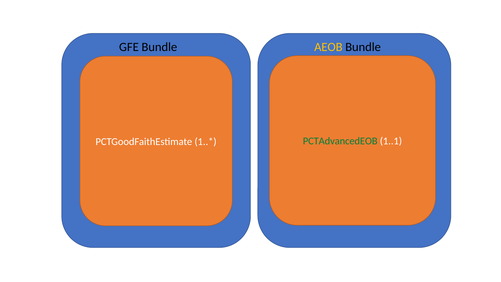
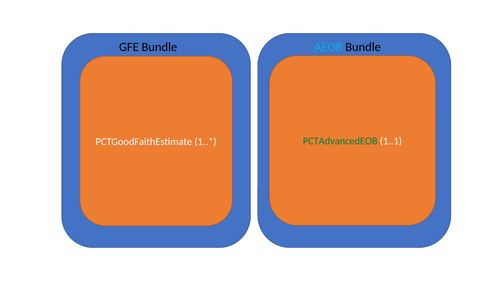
AEOB colour: yellow -> light blue (328, 47)
